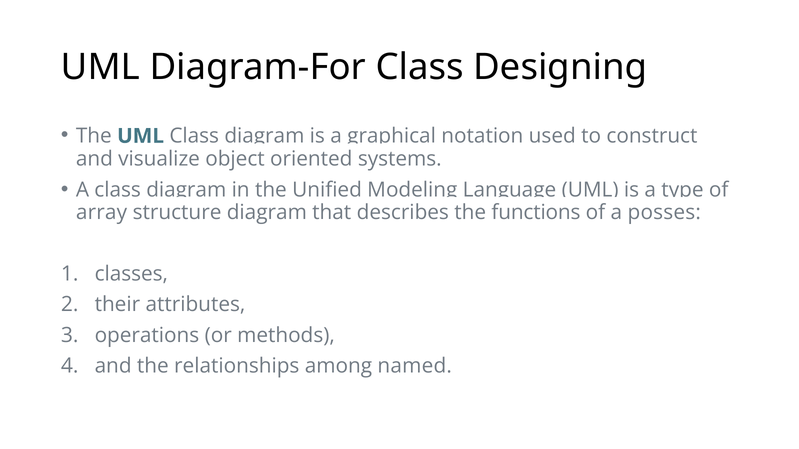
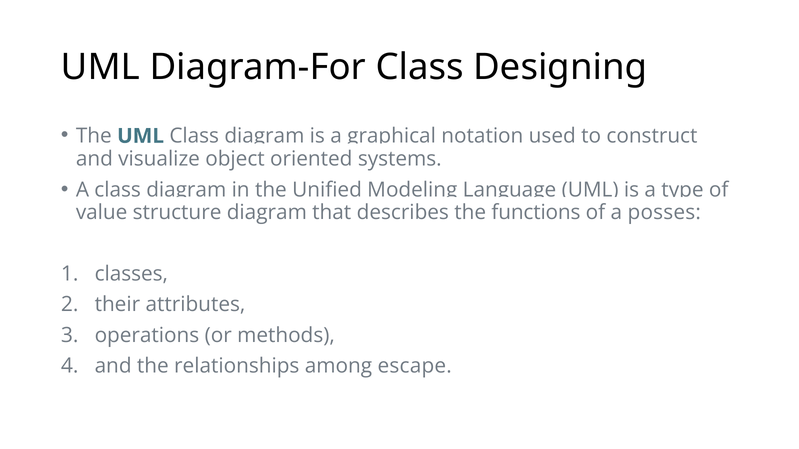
array: array -> value (102, 212)
named: named -> escape (415, 366)
